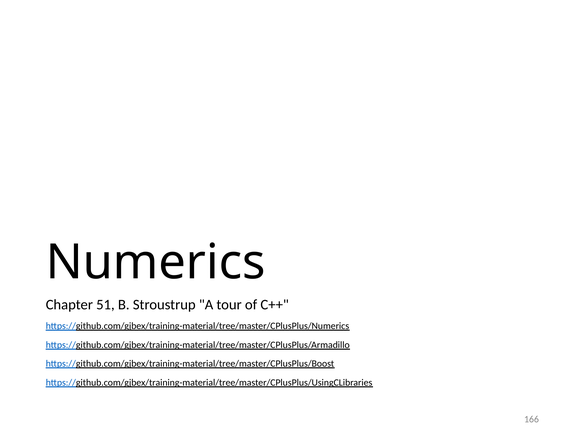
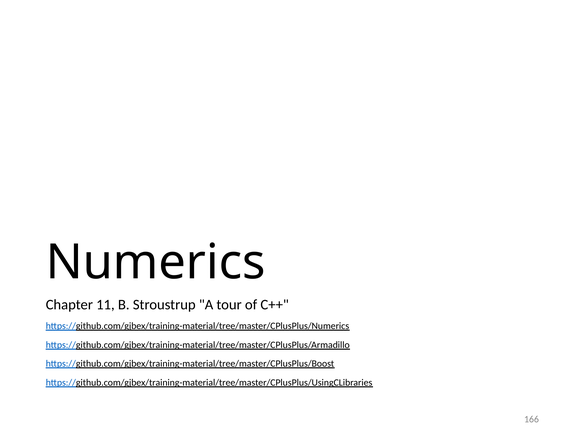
51: 51 -> 11 (105, 304)
